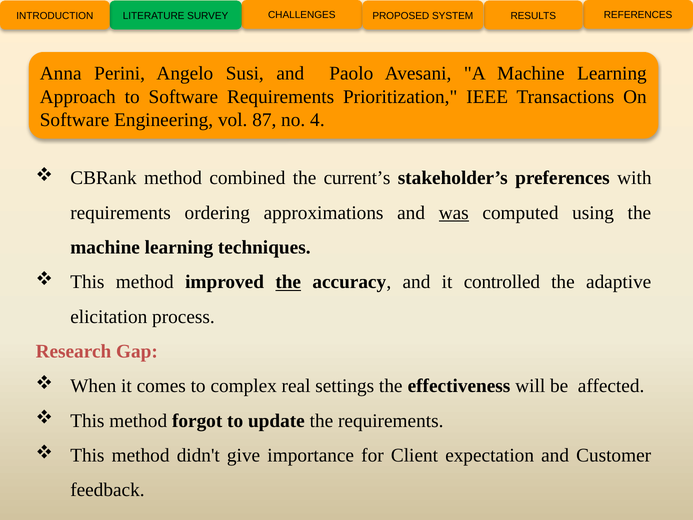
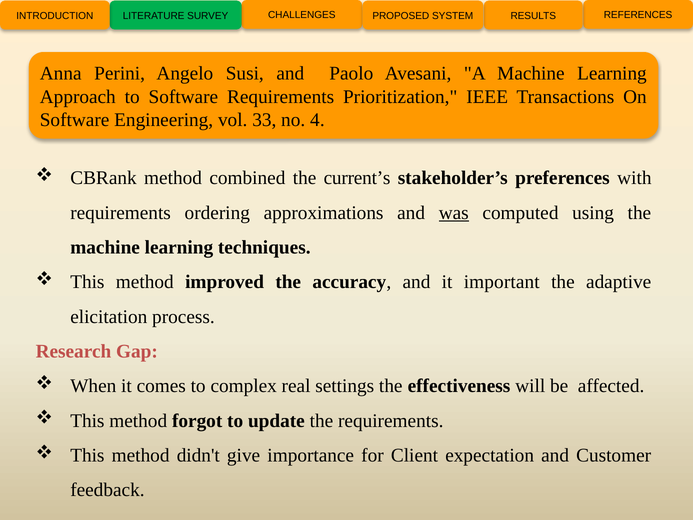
87: 87 -> 33 (264, 120)
the underline: present -> none (288, 282)
controlled: controlled -> important (502, 282)
